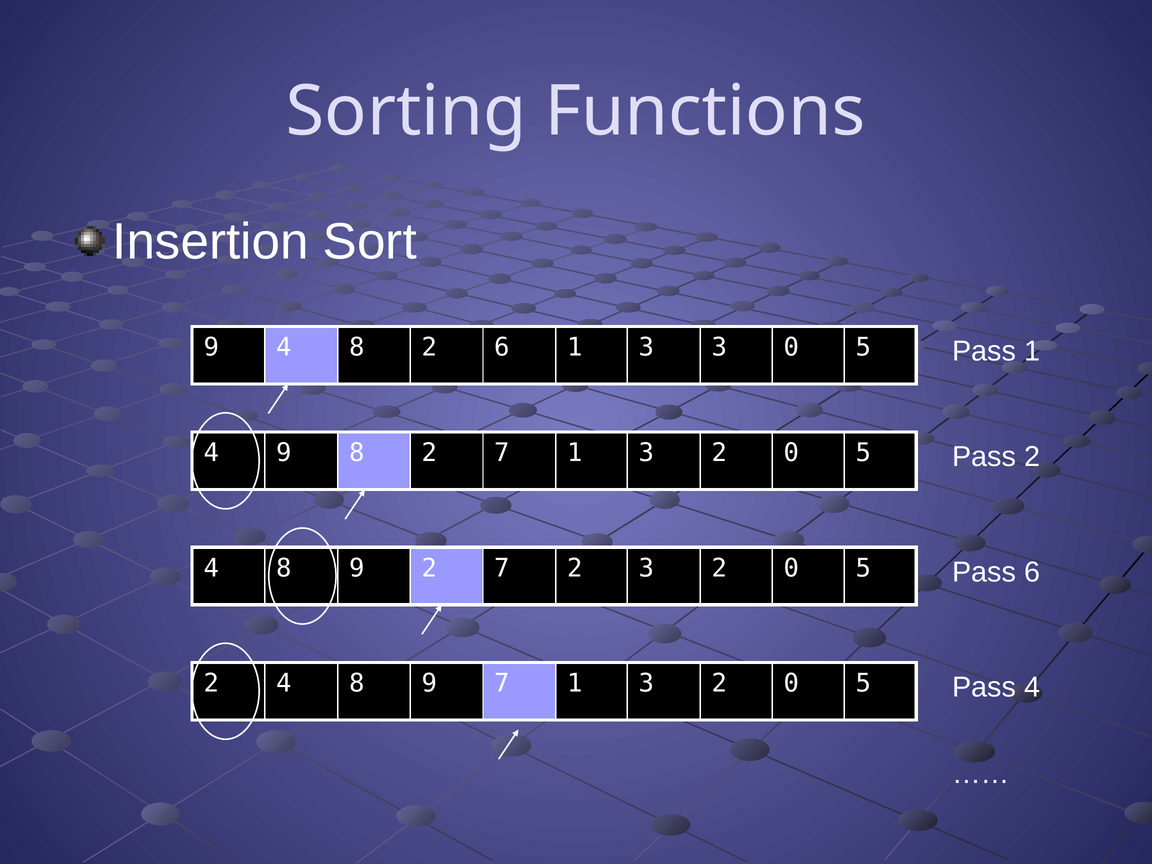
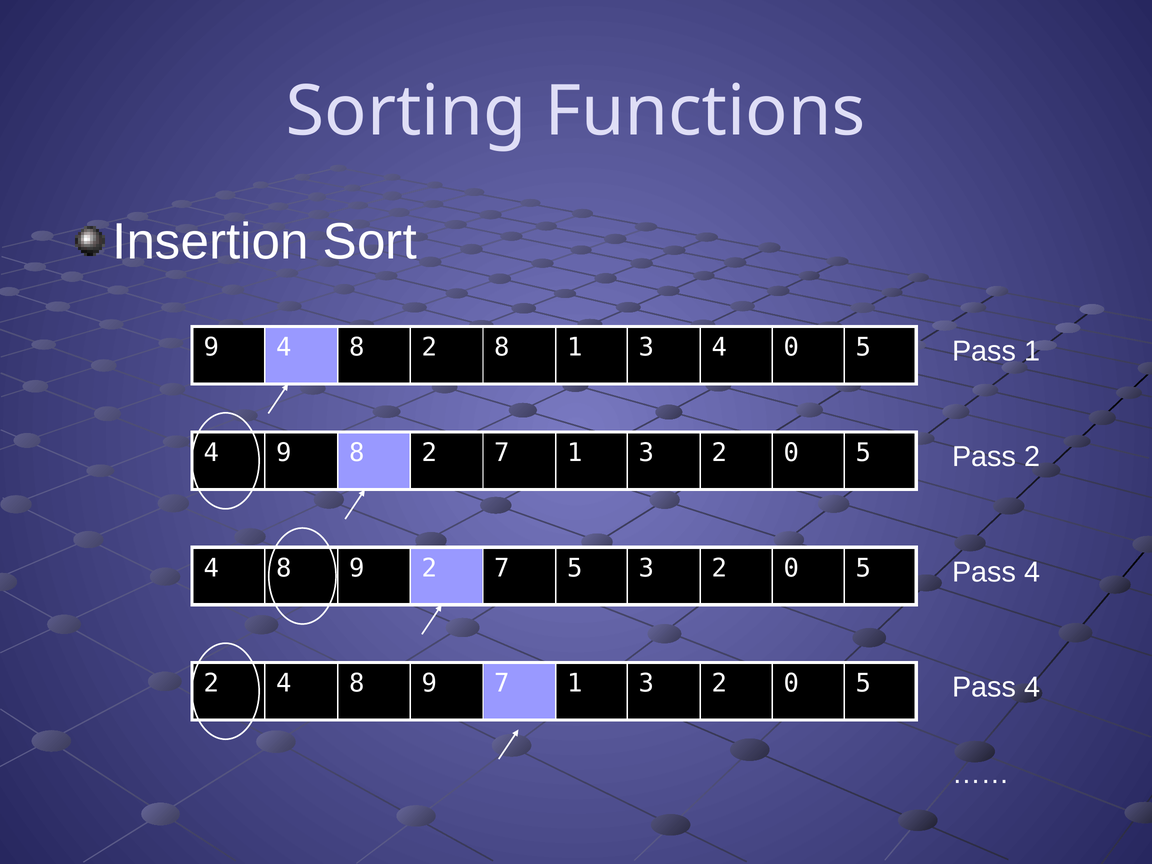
2 6: 6 -> 8 (502, 347)
3 3: 3 -> 4 (719, 347)
7 2: 2 -> 5 (575, 568)
6: 6 -> 4 (1032, 572)
